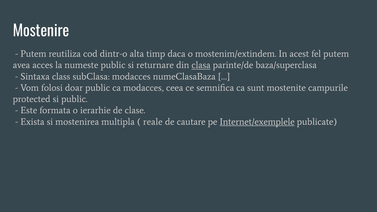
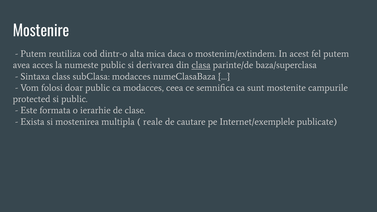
timp: timp -> mica (156, 54)
returnare: returnare -> derivarea (155, 65)
Internet/exemplele underline: present -> none (257, 122)
